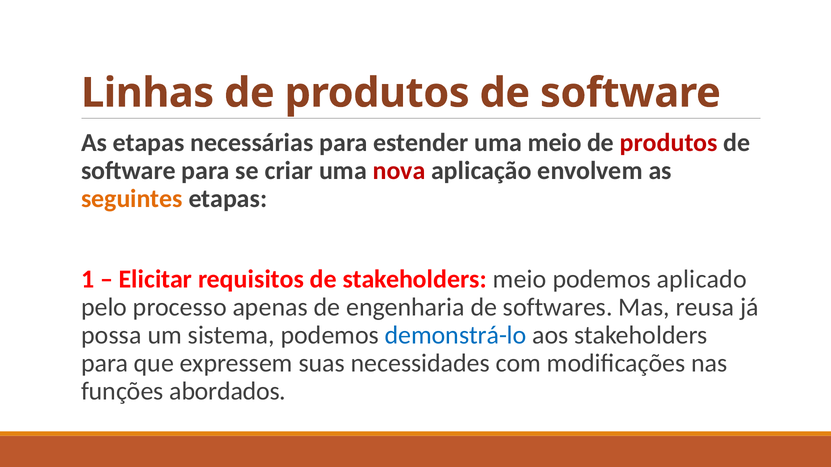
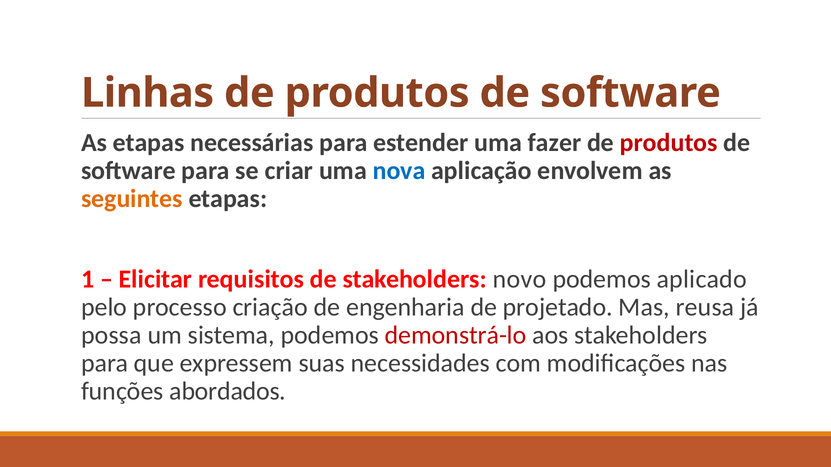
uma meio: meio -> fazer (555, 143)
nova colour: red -> blue (399, 171)
stakeholders meio: meio -> novo (520, 279)
apenas: apenas -> criação (270, 307)
softwares: softwares -> projetado (558, 307)
demonstrá-lo colour: blue -> red (456, 335)
